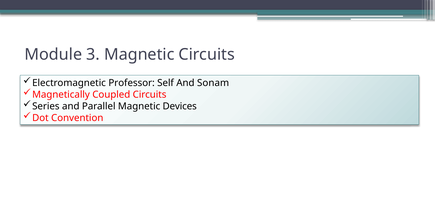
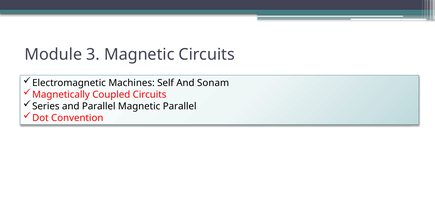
Professor: Professor -> Machines (132, 83)
Magnetic Devices: Devices -> Parallel (180, 106)
